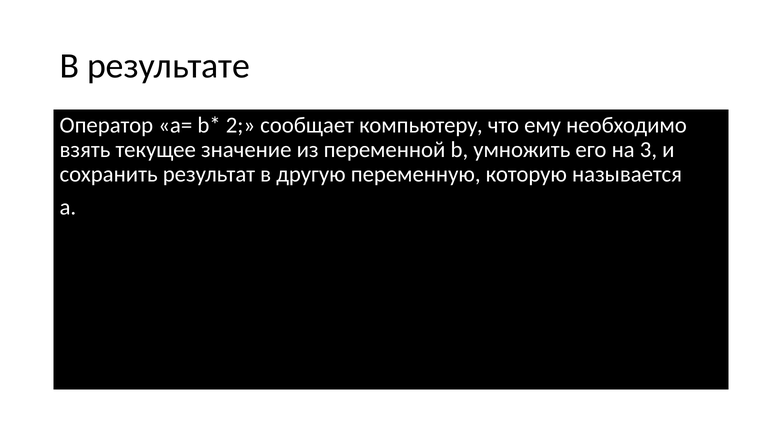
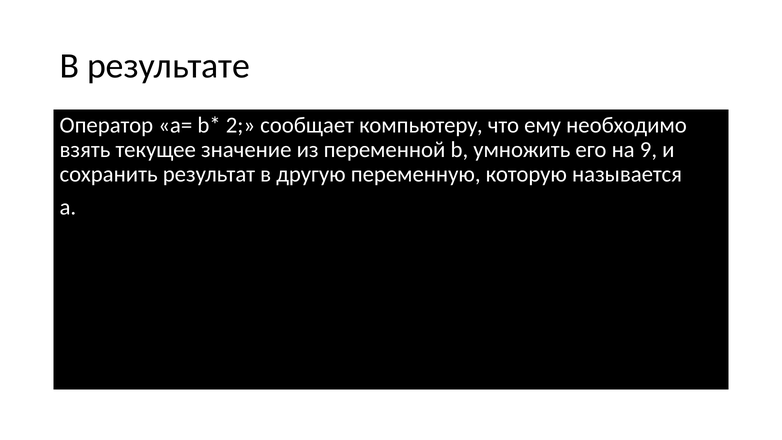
3: 3 -> 9 (648, 150)
